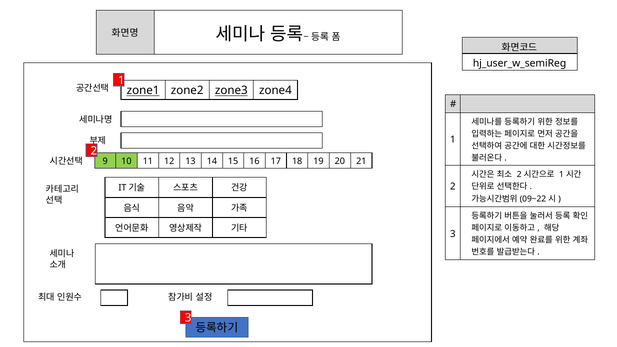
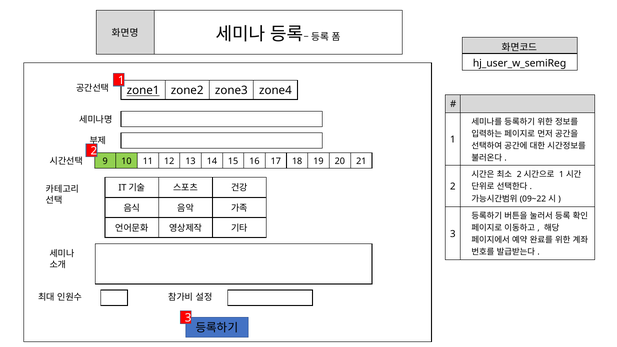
zone3 underline: present -> none (231, 91)
